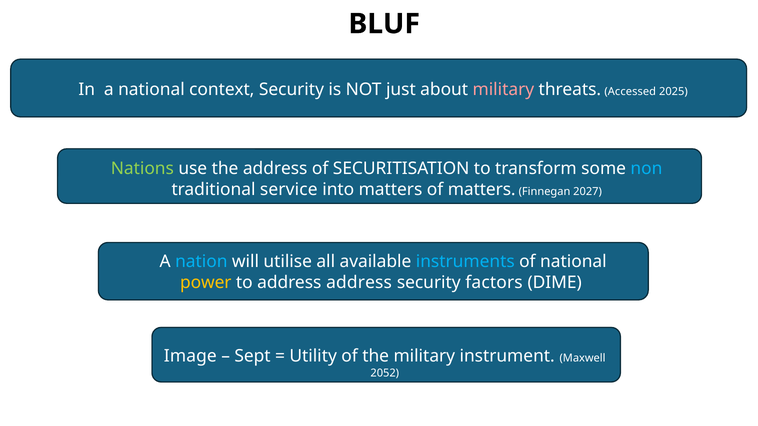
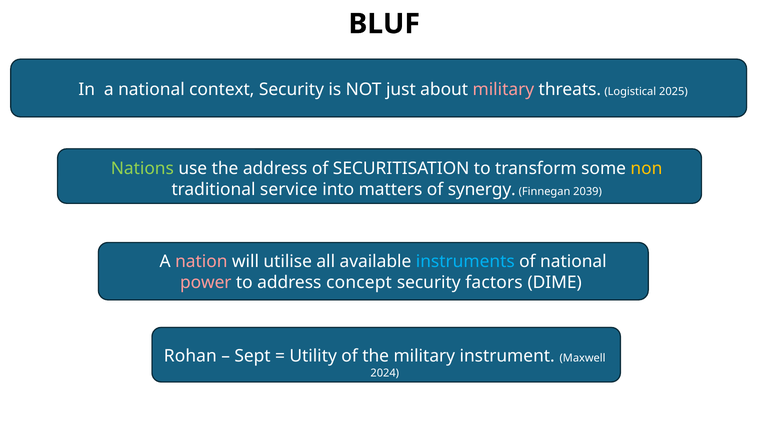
Accessed: Accessed -> Logistical (630, 92)
non colour: light blue -> yellow (646, 169)
of matters: matters -> synergy (482, 190)
2027: 2027 -> 2039 (588, 192)
nation colour: light blue -> pink (201, 262)
power colour: yellow -> pink (206, 283)
address address: address -> concept (359, 283)
Image: Image -> Rohan (190, 357)
2052: 2052 -> 2024 (385, 373)
